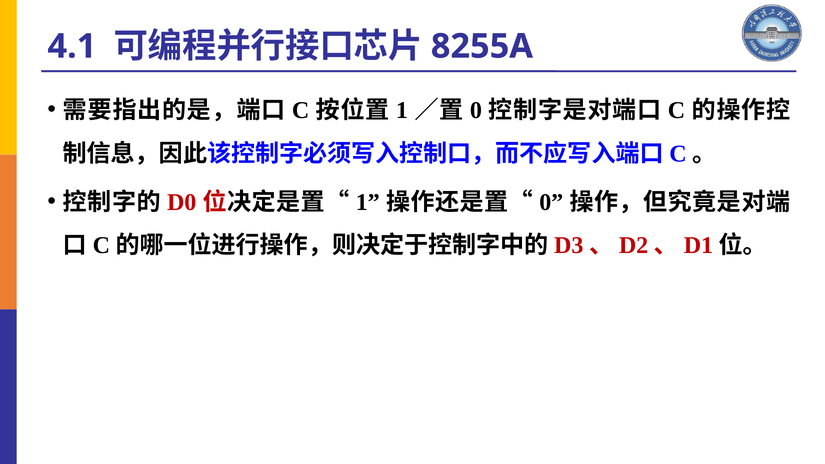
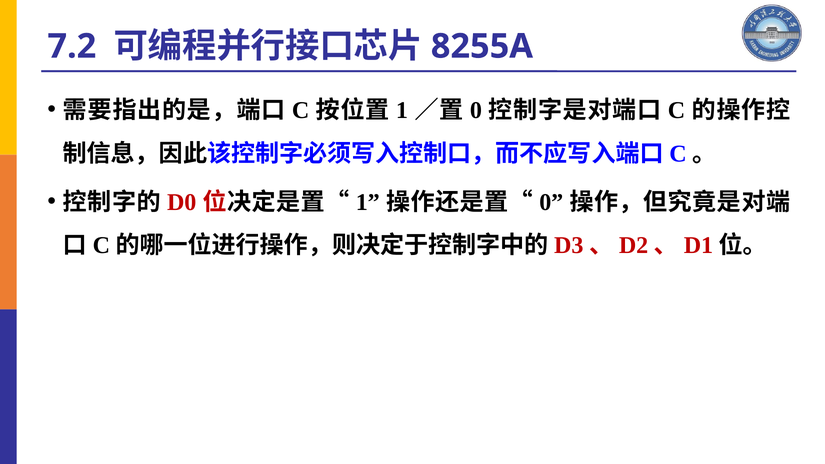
4.1: 4.1 -> 7.2 (72, 46)
